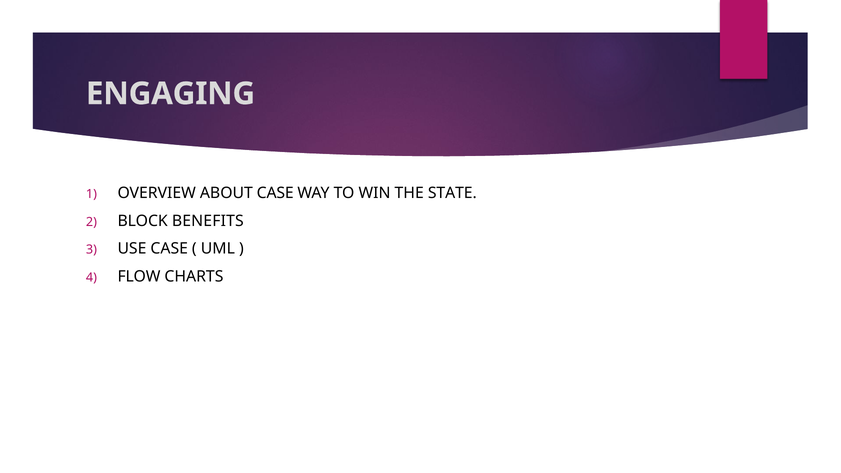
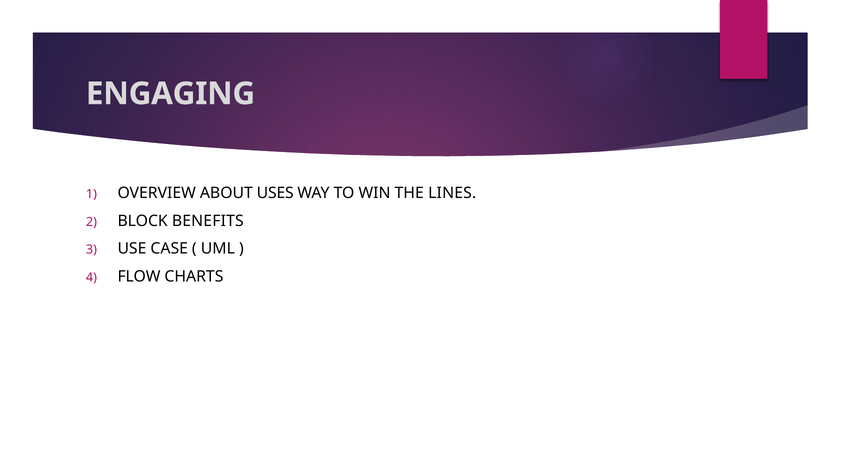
ABOUT CASE: CASE -> USES (275, 193)
STATE: STATE -> LINES (452, 193)
